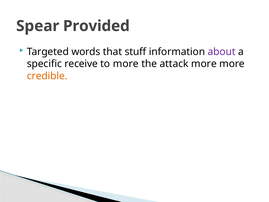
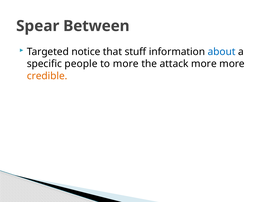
Provided: Provided -> Between (96, 26)
words: words -> notice (86, 52)
about colour: purple -> blue (222, 52)
receive: receive -> people (81, 64)
